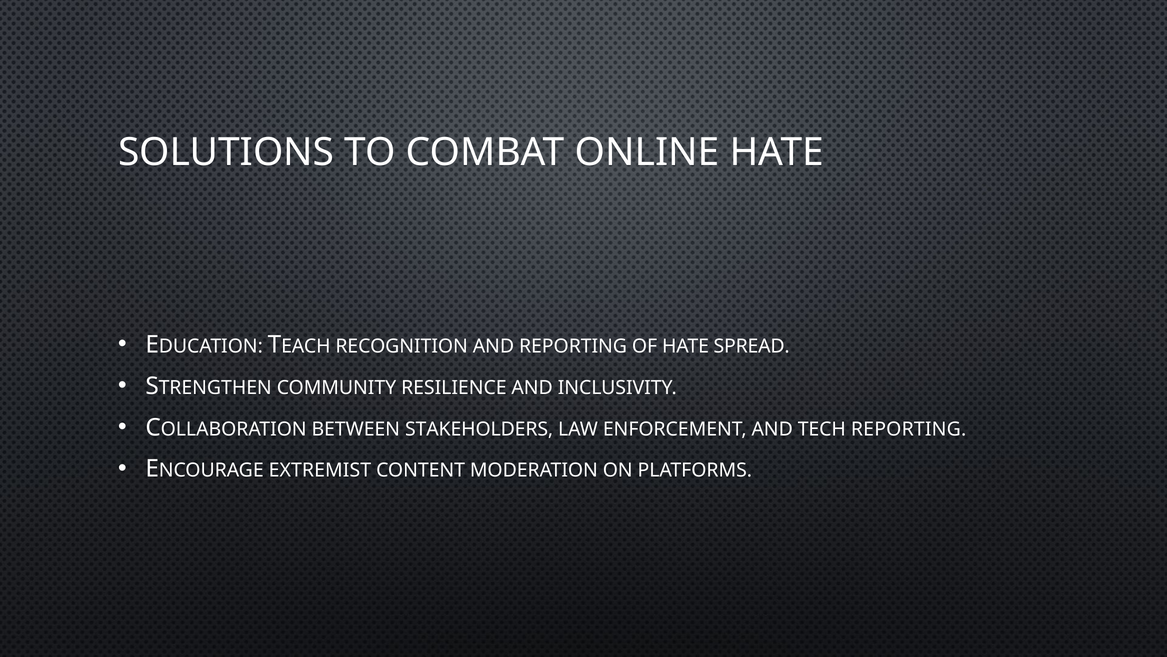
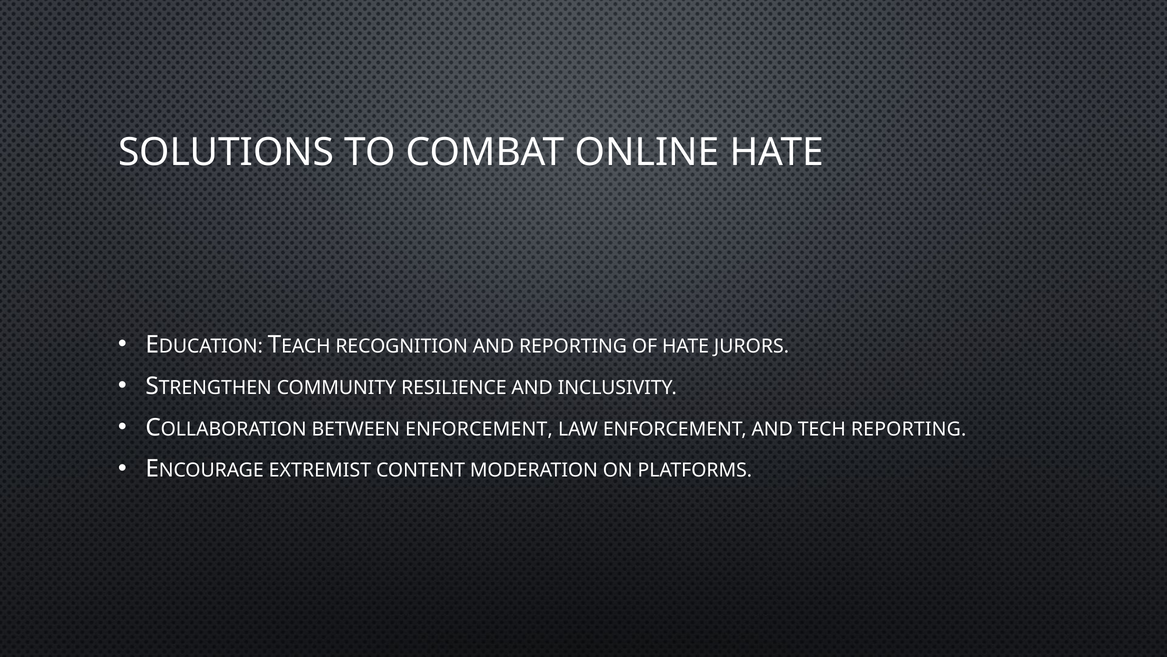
SPREAD: SPREAD -> JURORS (751, 346)
BETWEEN STAKEHOLDERS: STAKEHOLDERS -> ENFORCEMENT (479, 429)
